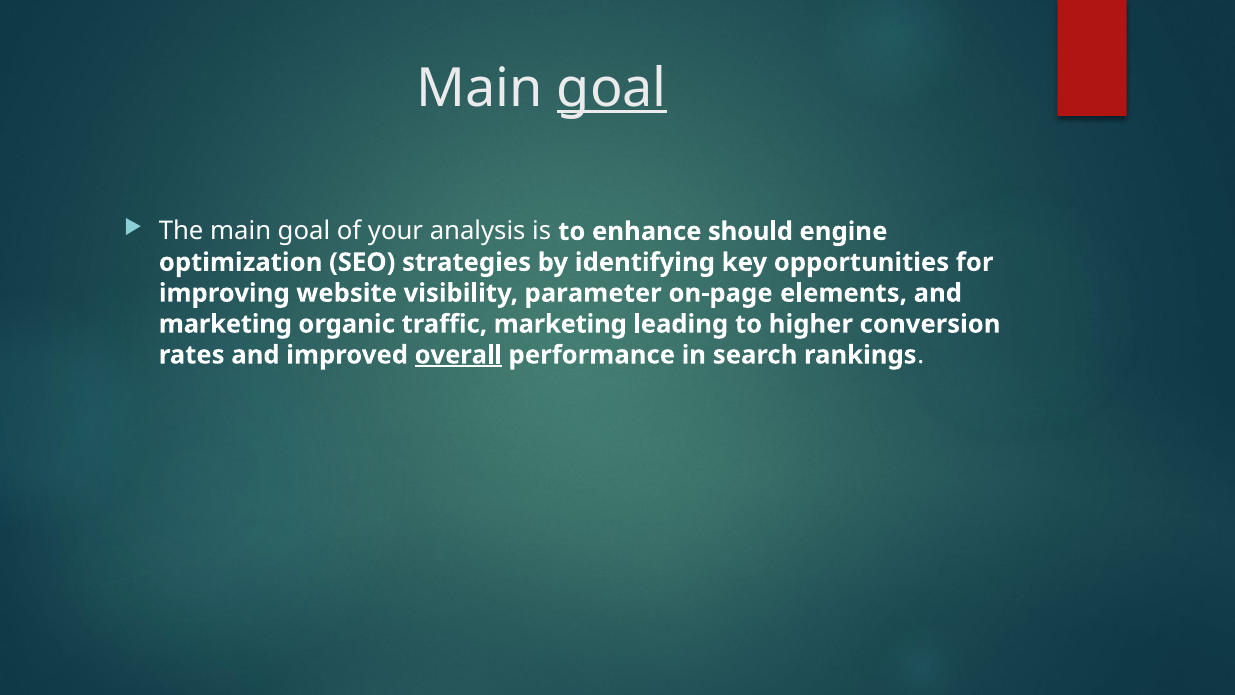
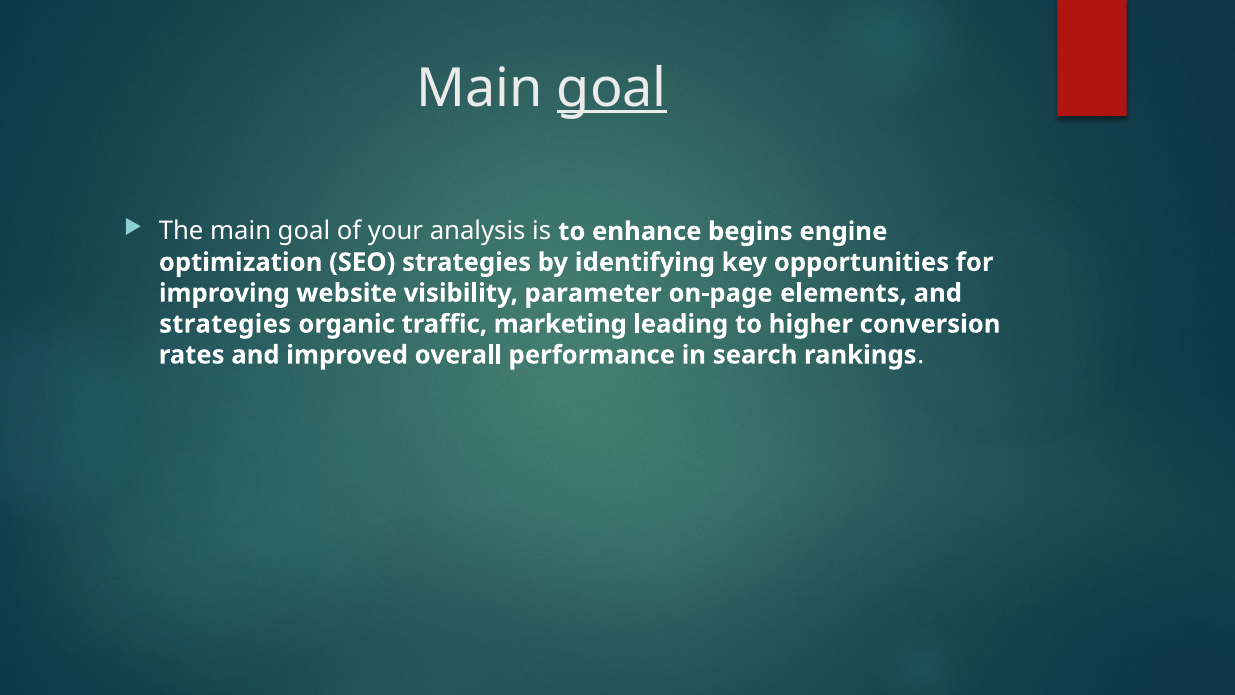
should: should -> begins (750, 231)
marketing: marketing -> strategies (225, 324)
overall underline: present -> none (458, 355)
